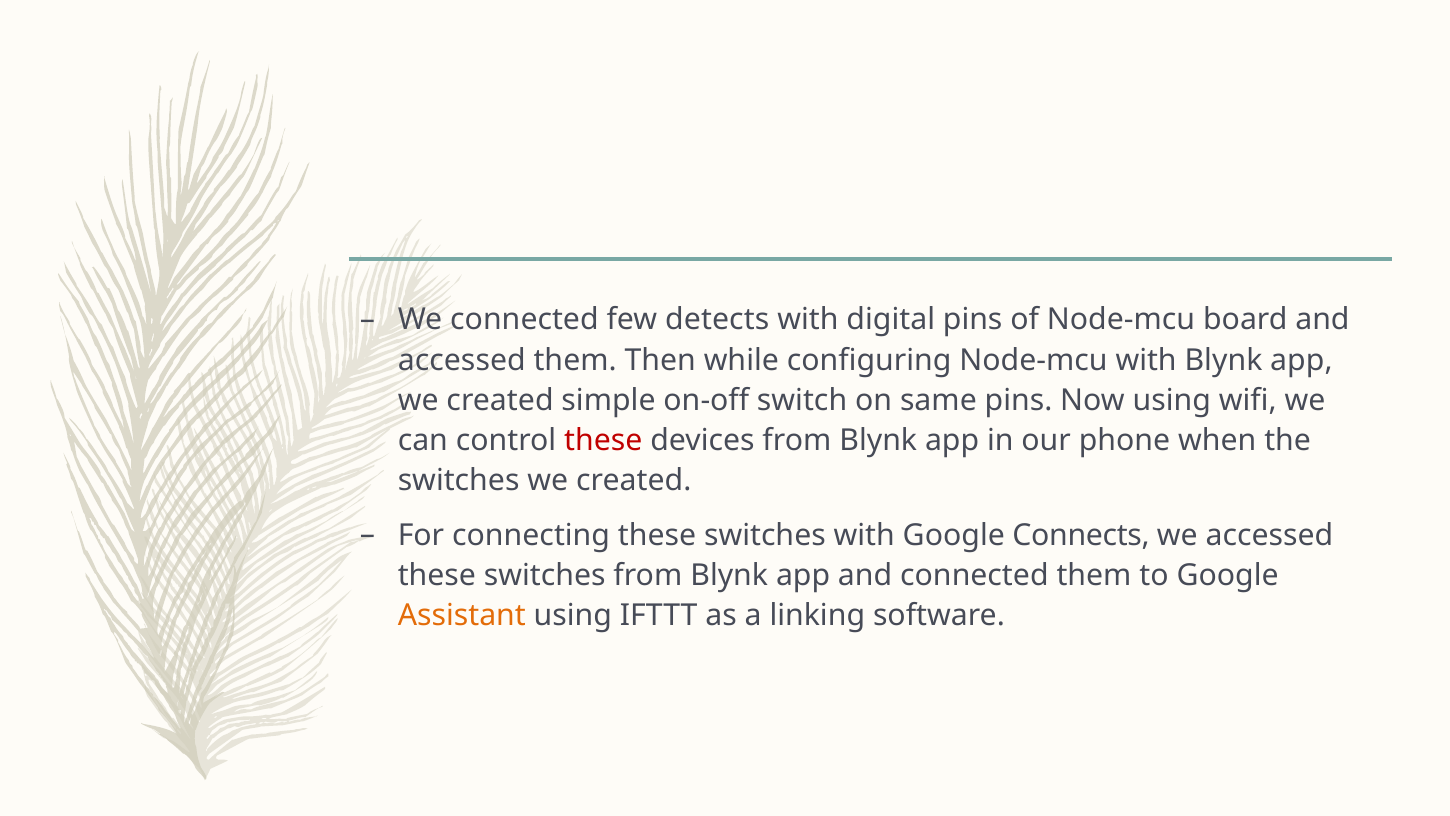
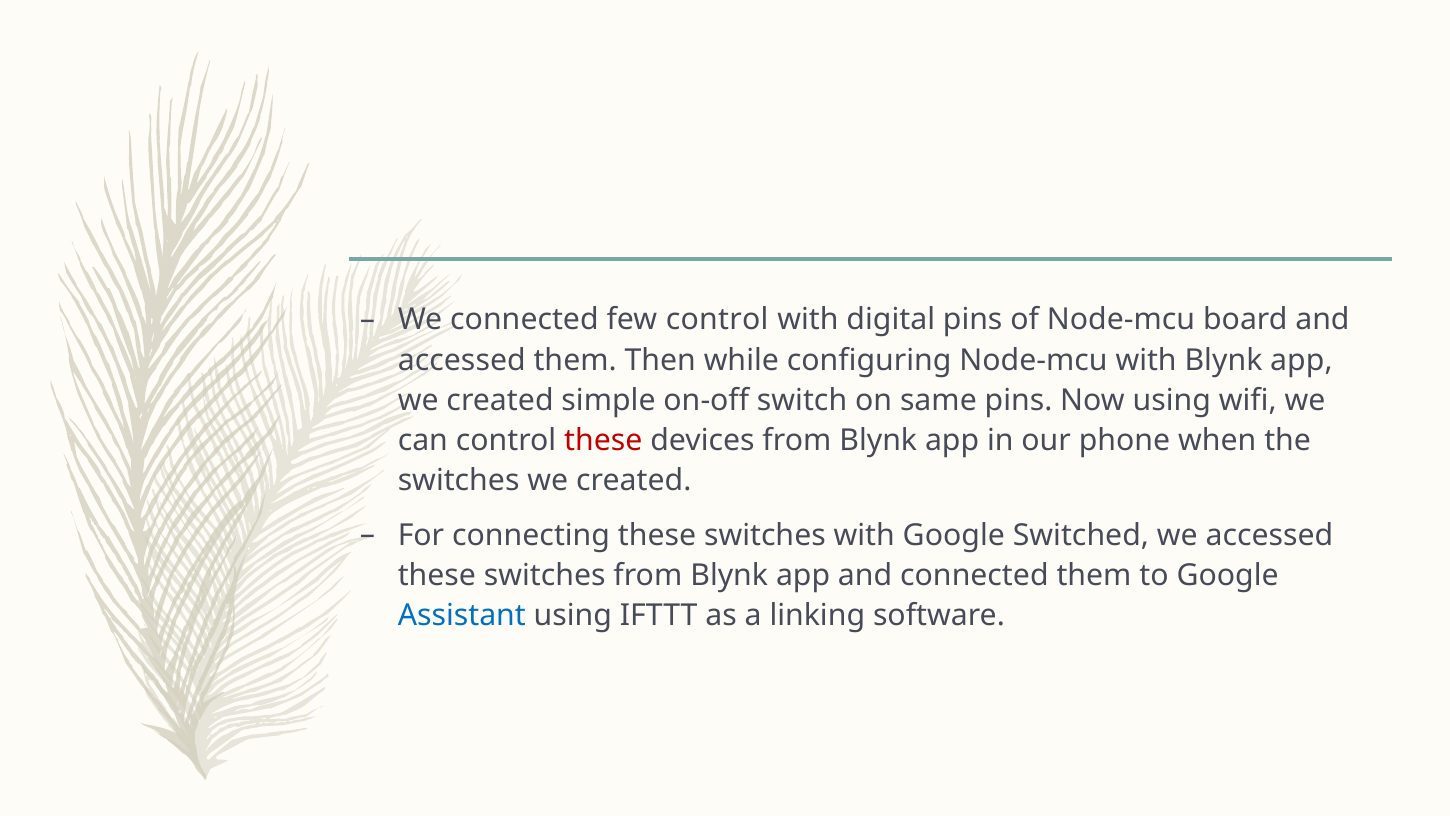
few detects: detects -> control (717, 320)
Connects: Connects -> Switched (1081, 535)
Assistant colour: orange -> blue (462, 615)
